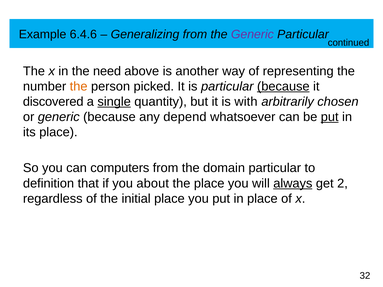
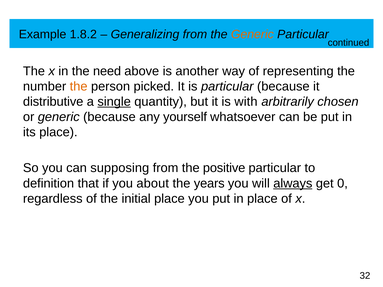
6.4.6: 6.4.6 -> 1.8.2 (83, 34)
Generic colour: purple -> orange (252, 34)
because underline: present -> none (283, 86)
discovered: discovered -> distributive (53, 102)
depend: depend -> yourself (185, 117)
put underline: present -> none (330, 117)
computers: computers -> supposing (120, 168)
domain: domain -> positive (224, 168)
the place: place -> years (209, 183)
2: 2 -> 0 (342, 183)
